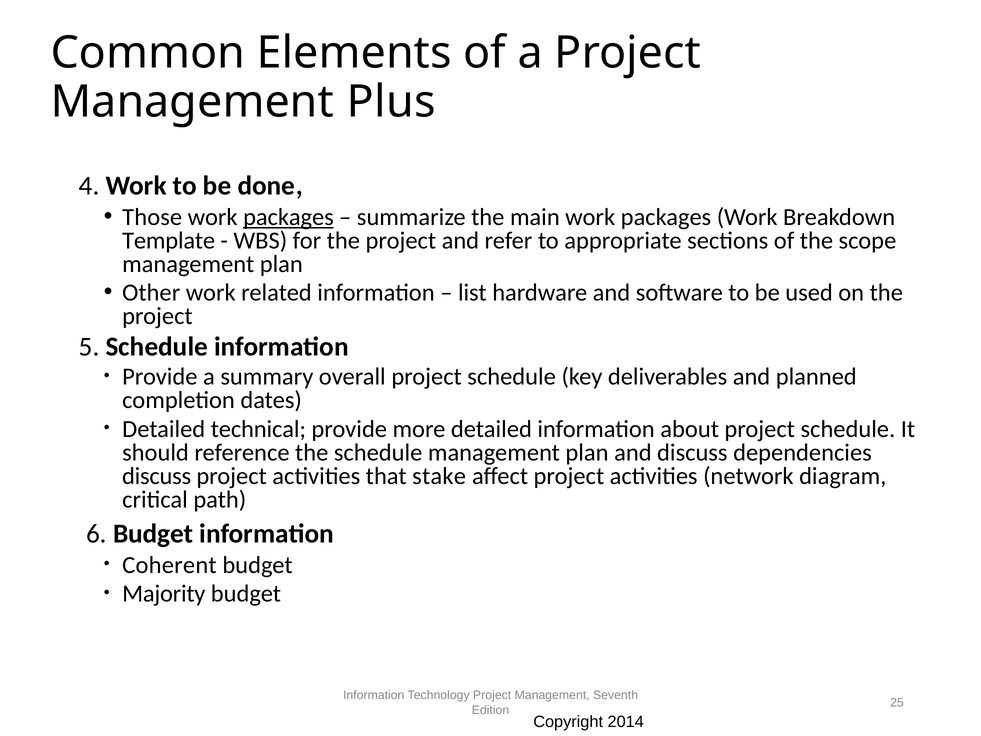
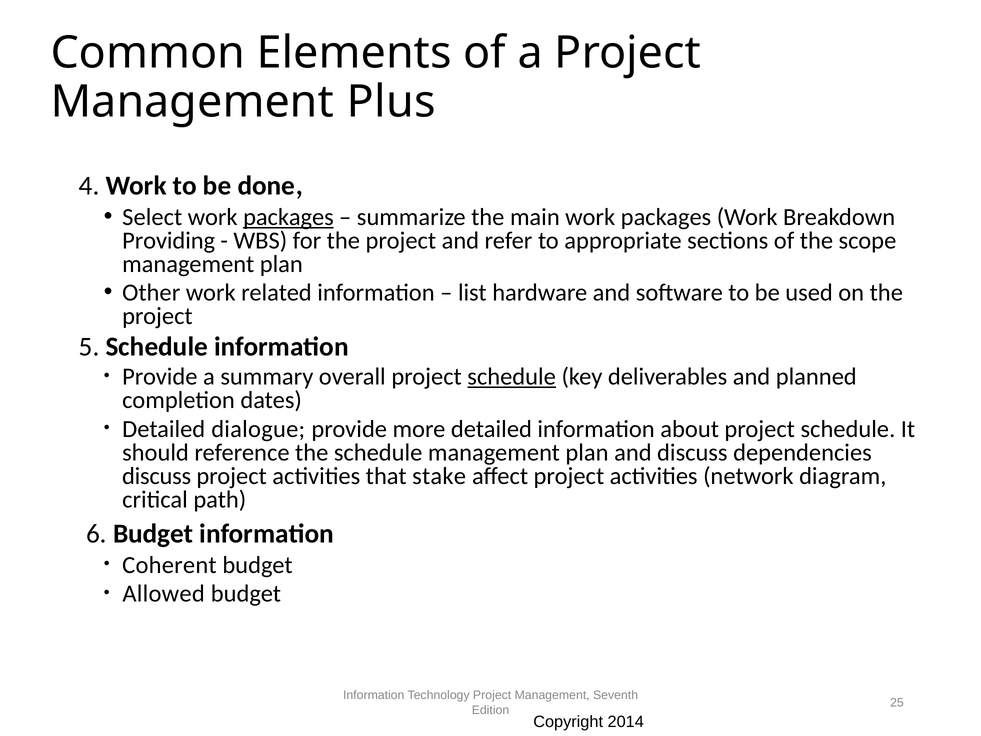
Those: Those -> Select (152, 217)
Template: Template -> Providing (169, 240)
schedule underline: none -> present (512, 377)
technical: technical -> dialogue (258, 429)
Majority: Majority -> Allowed (164, 594)
